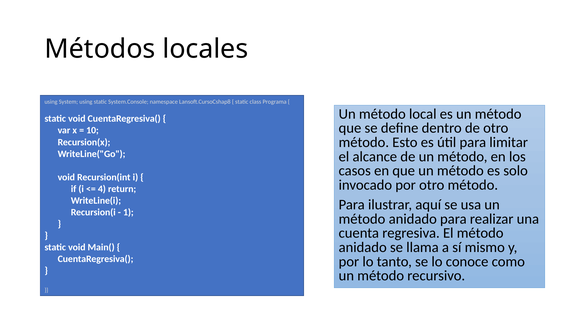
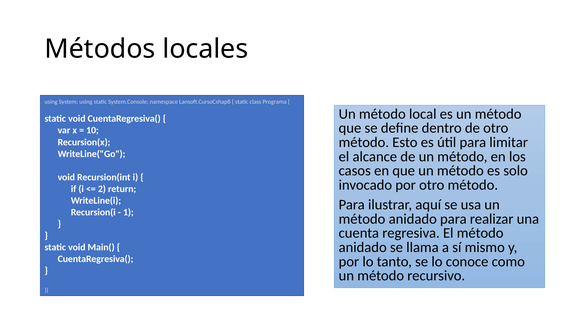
4: 4 -> 2 (102, 189)
